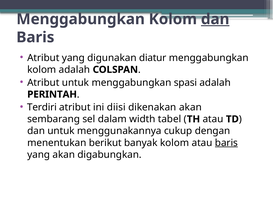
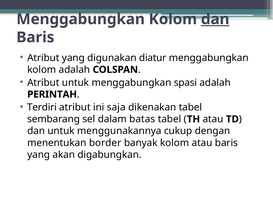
diisi: diisi -> saja (116, 108)
dikenakan akan: akan -> tabel (190, 108)
width: width -> batas (142, 120)
berikut: berikut -> border (105, 143)
baris underline: present -> none (226, 143)
